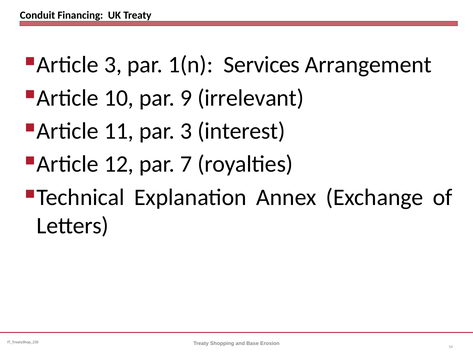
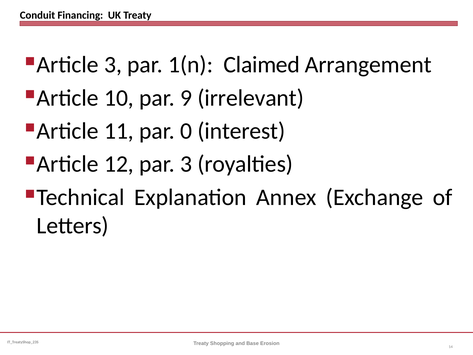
Services: Services -> Claimed (262, 65)
par 3: 3 -> 0 (186, 131)
par 7: 7 -> 3 (186, 164)
